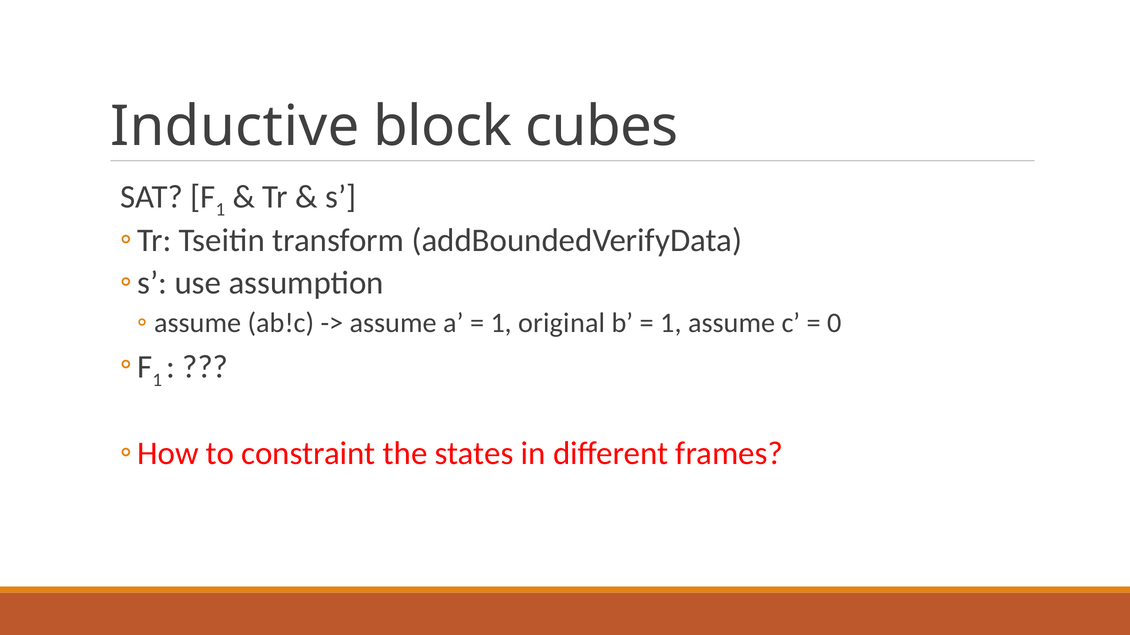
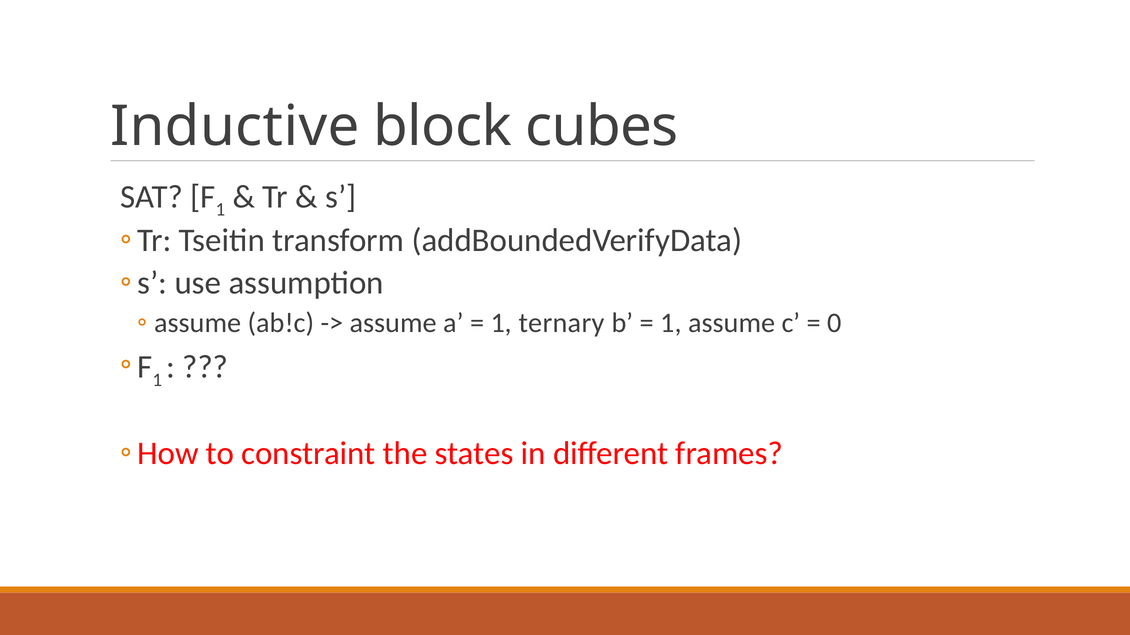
original: original -> ternary (562, 323)
